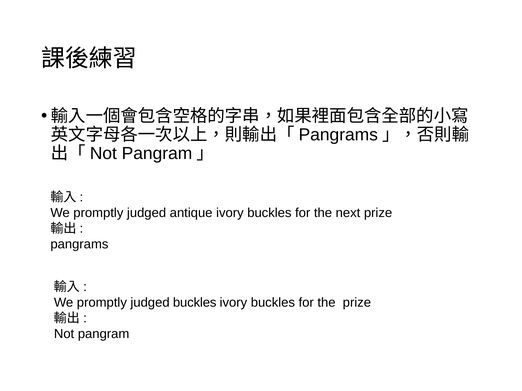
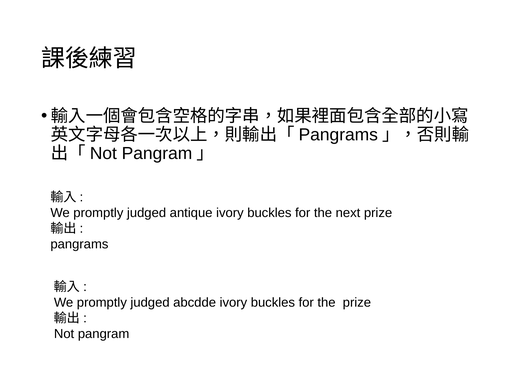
judged buckles: buckles -> abcdde (195, 303)
